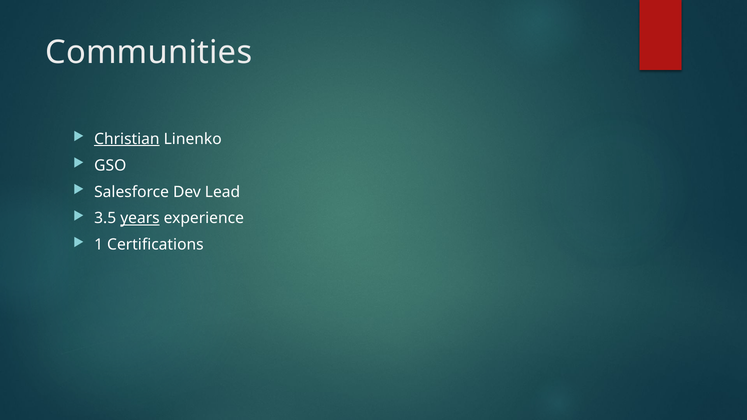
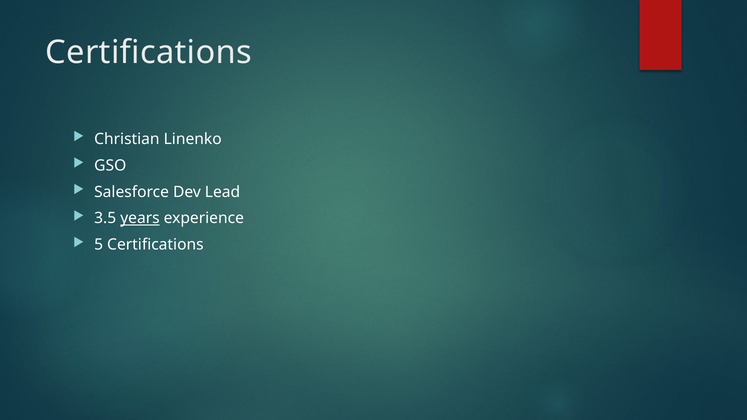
Communities: Communities -> Certifications (149, 52)
Christian underline: present -> none (127, 139)
1: 1 -> 5 (99, 245)
